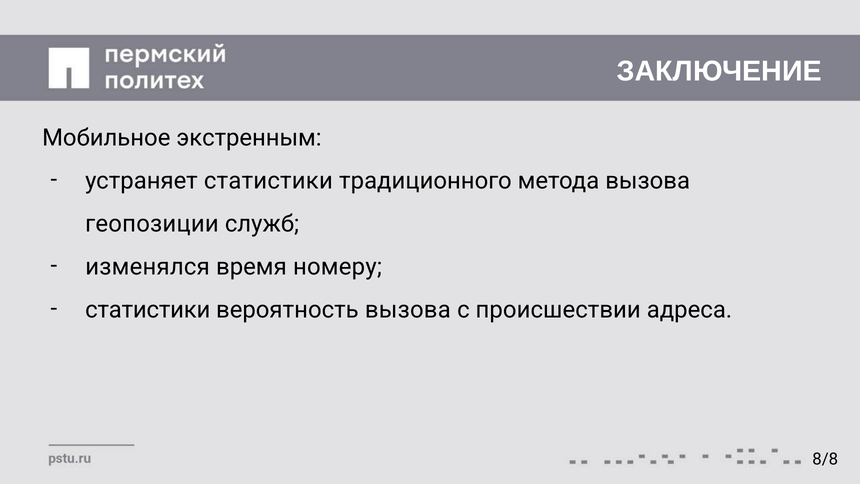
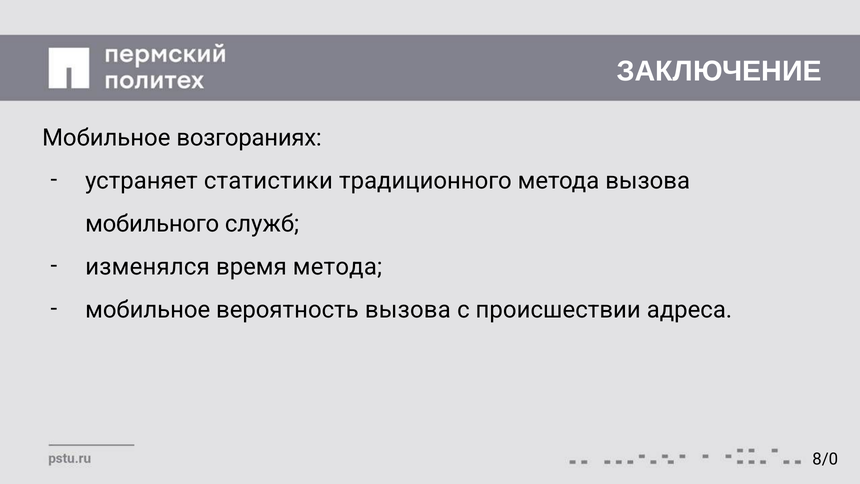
экстренным: экстренным -> возгораниях (249, 138)
геопозиции: геопозиции -> мобильного (152, 224)
время номеру: номеру -> метода (337, 267)
статистики: статистики -> мобильное (148, 310)
8/8: 8/8 -> 8/0 (825, 459)
